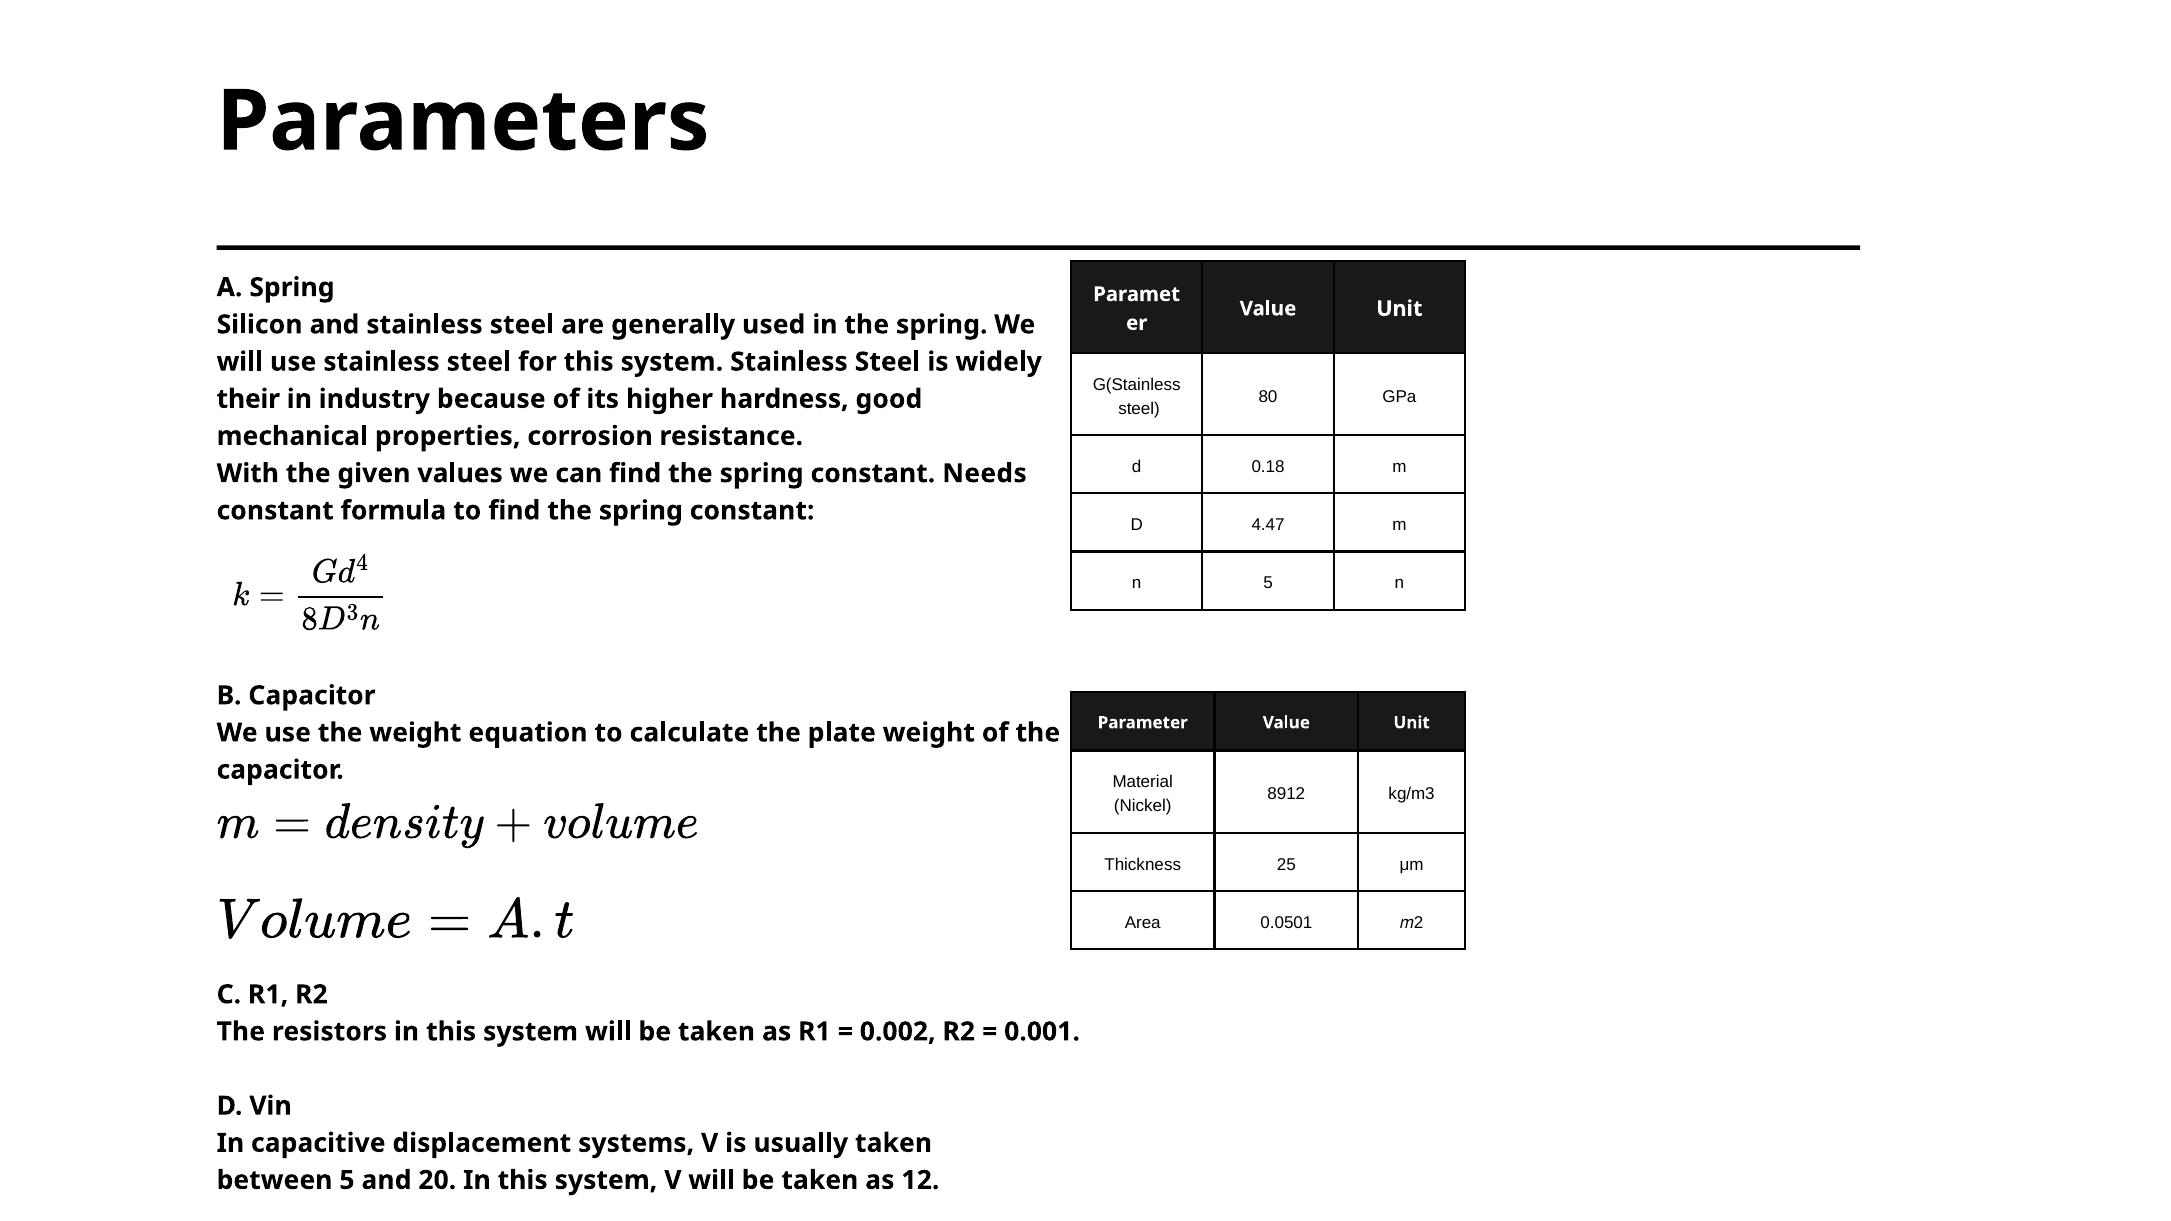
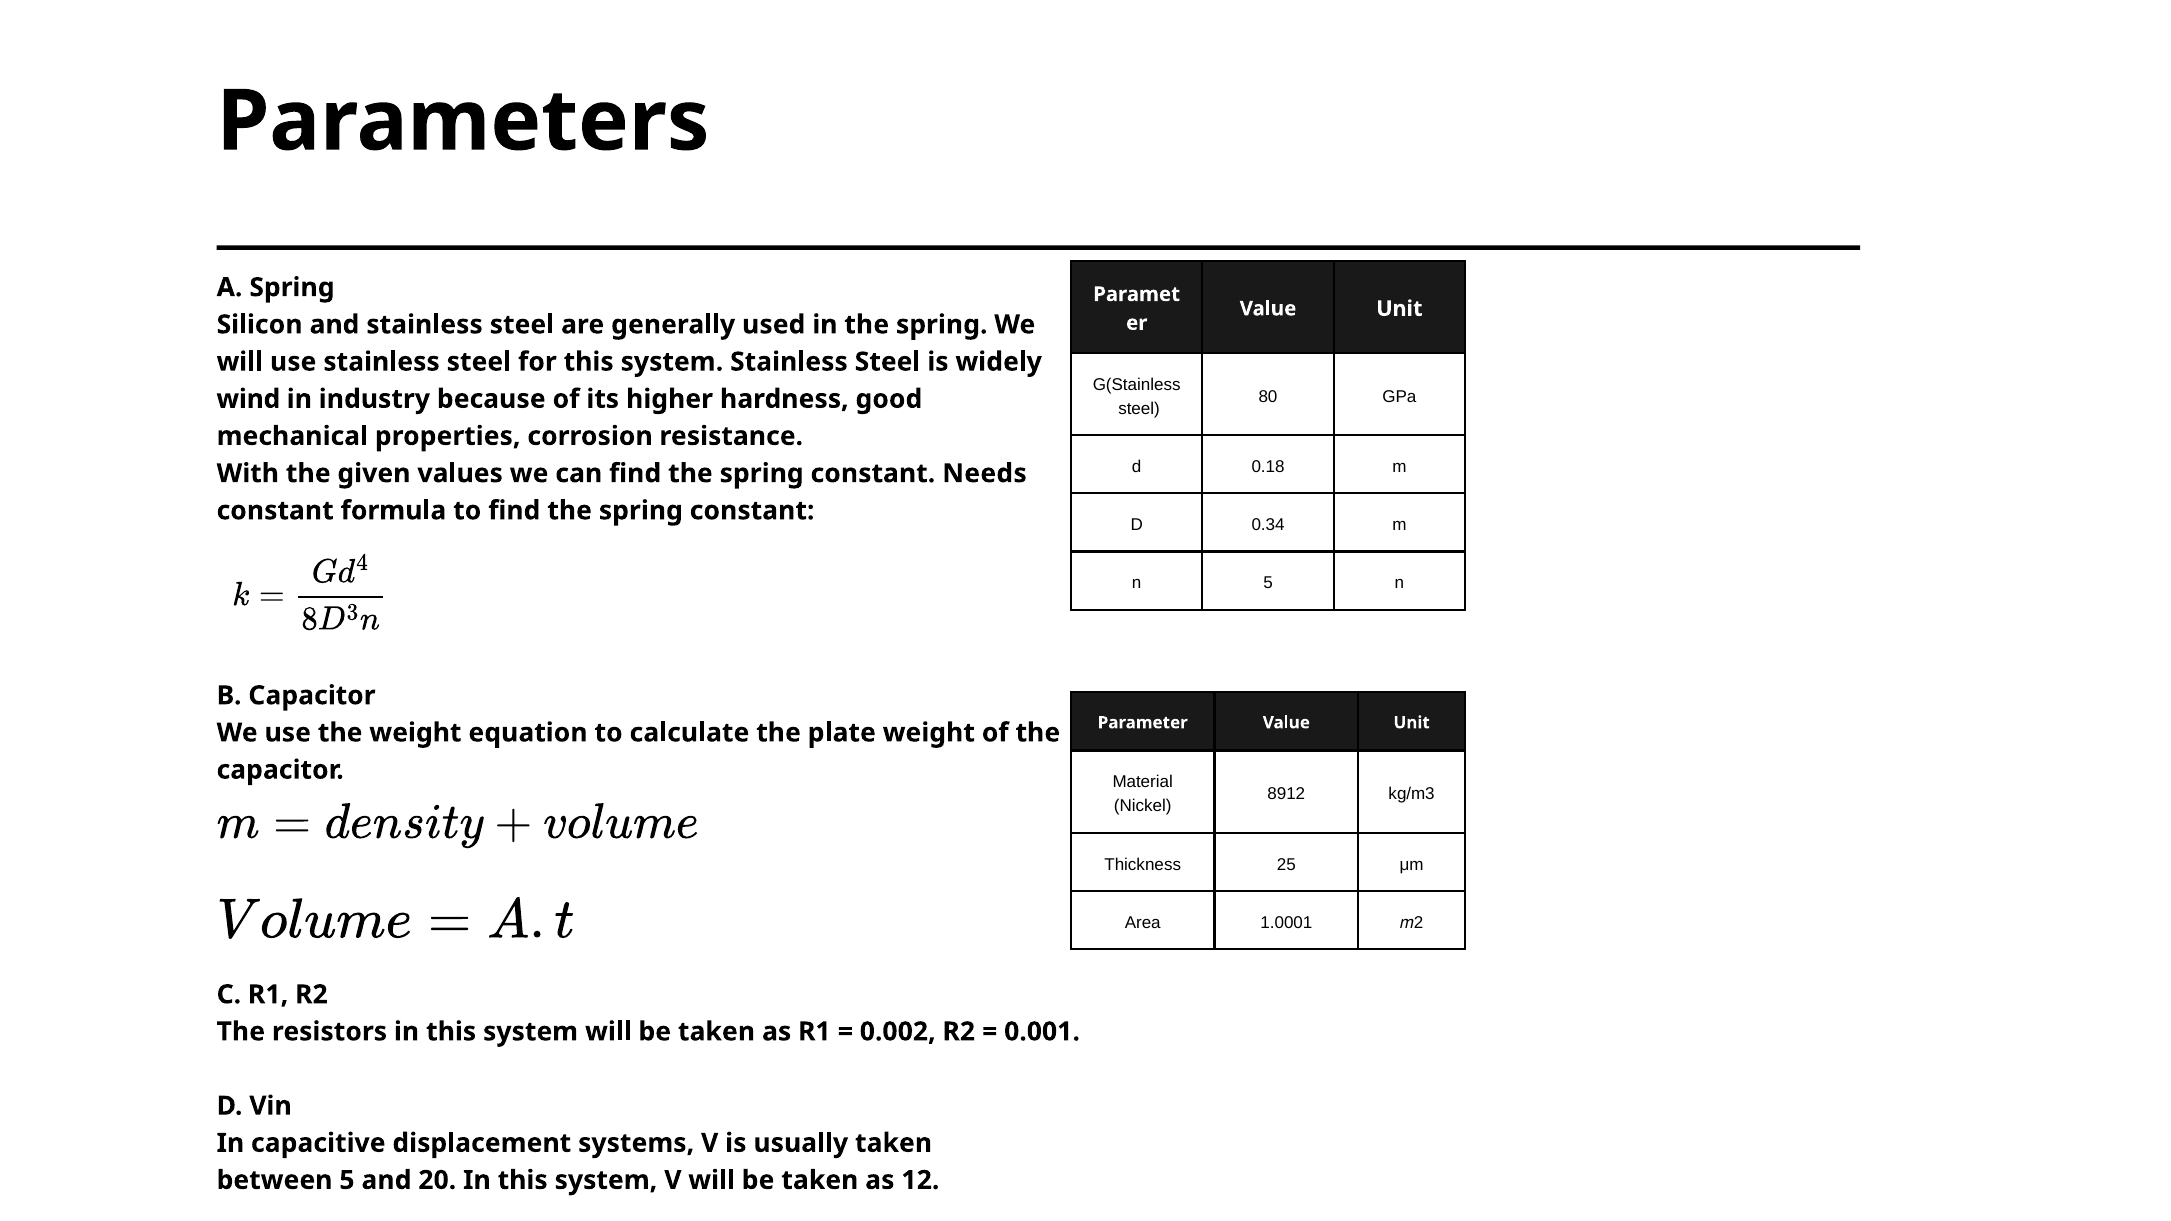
their: their -> wind (248, 399)
4.47: 4.47 -> 0.34 (1268, 525)
0.0501: 0.0501 -> 1.0001 (1286, 923)
